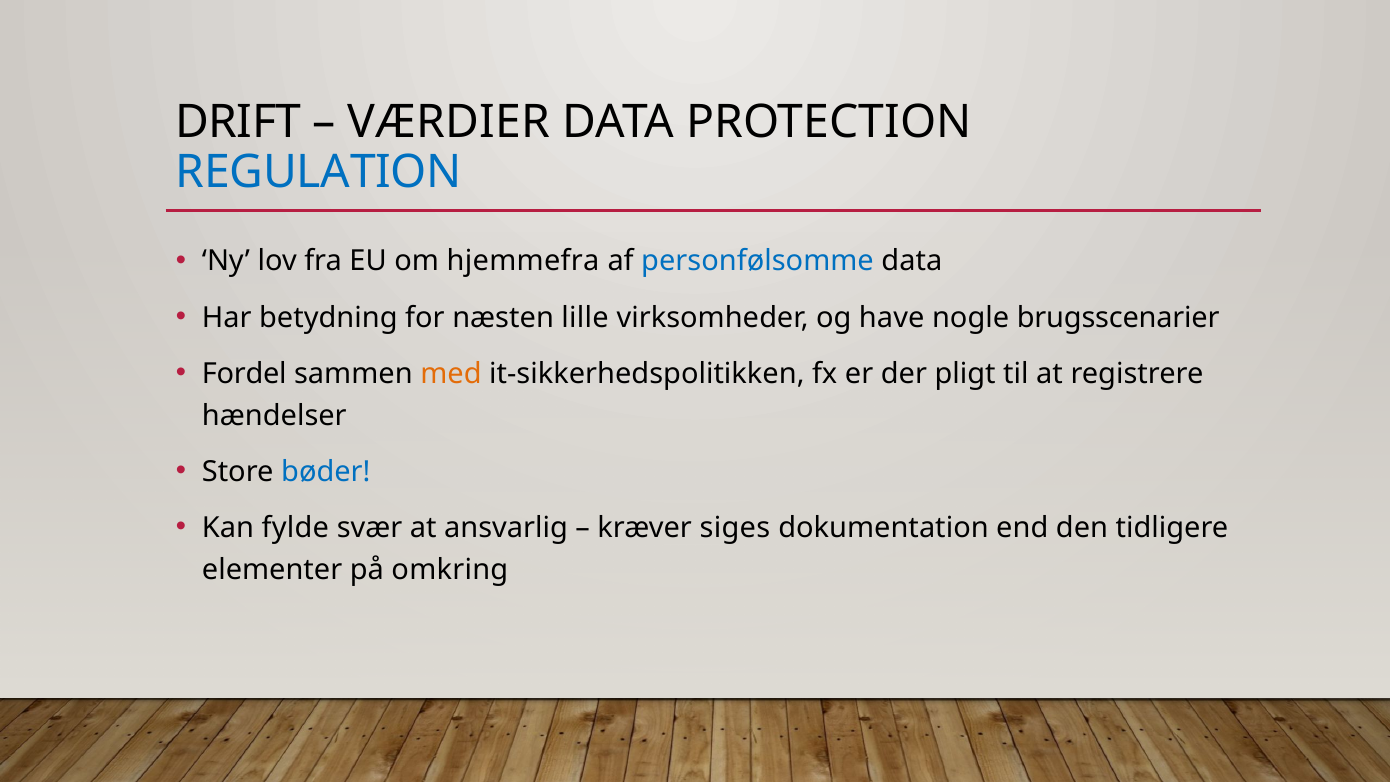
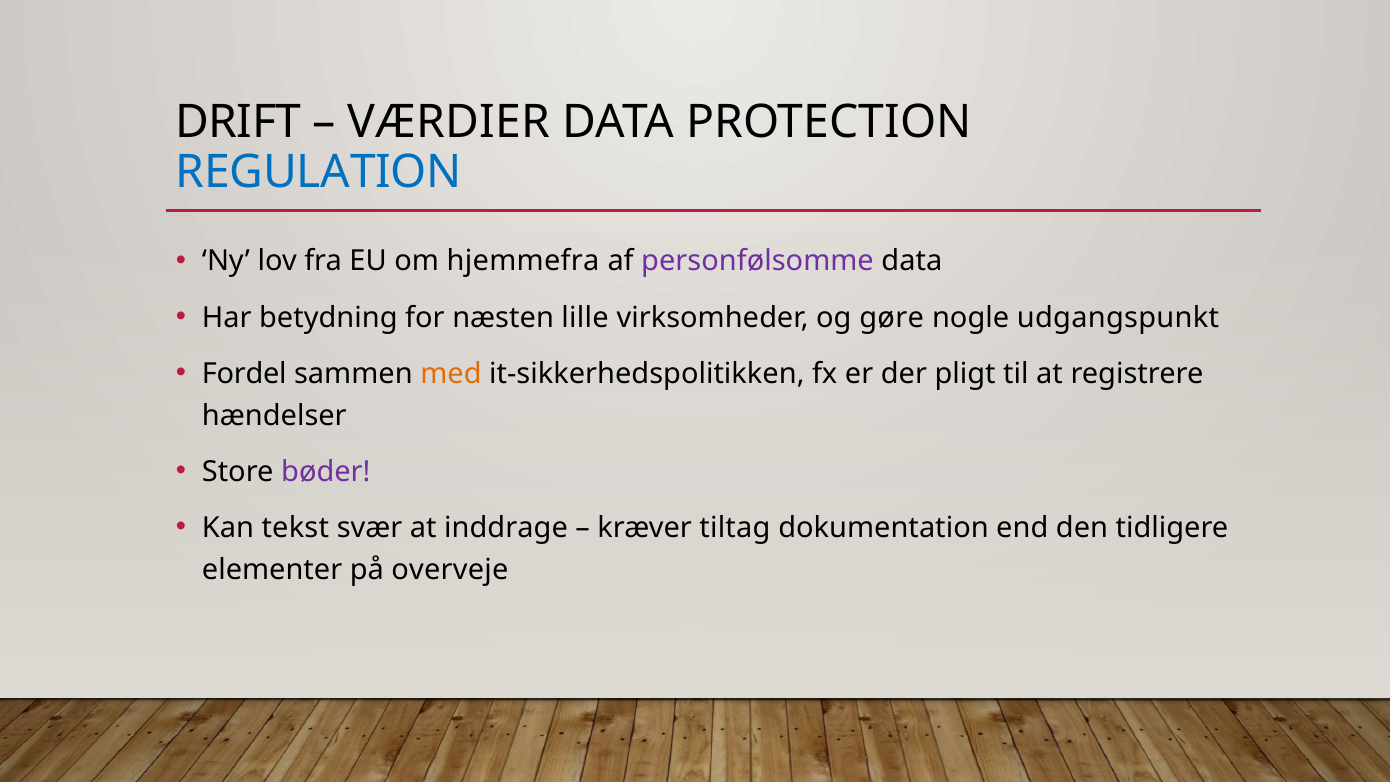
personfølsomme colour: blue -> purple (758, 261)
have: have -> gøre (892, 318)
brugsscenarier: brugsscenarier -> udgangspunkt (1118, 318)
bøder colour: blue -> purple (326, 472)
fylde: fylde -> tekst (295, 528)
ansvarlig: ansvarlig -> inddrage (506, 528)
siges: siges -> tiltag (735, 528)
omkring: omkring -> overveje (450, 570)
